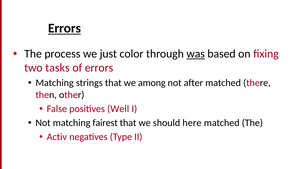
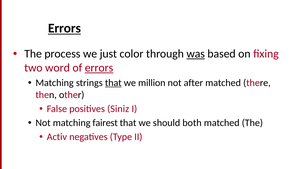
tasks: tasks -> word (57, 68)
errors underline: none -> present (99, 68)
that underline: none -> present (113, 83)
among: among -> million (152, 83)
Well: Well -> Siniz (118, 109)
here: here -> both (192, 123)
